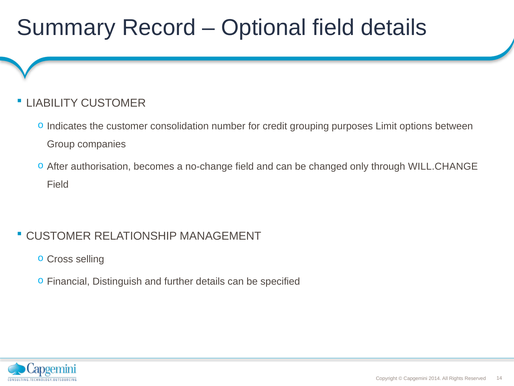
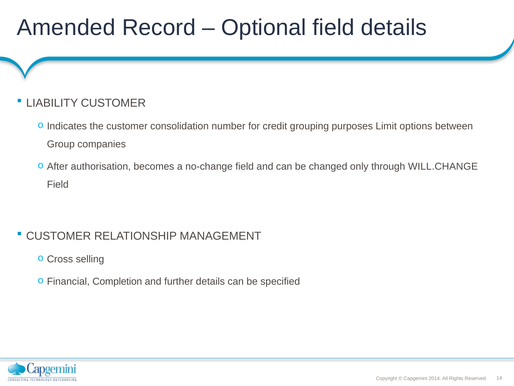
Summary: Summary -> Amended (66, 28)
Distinguish: Distinguish -> Completion (117, 281)
